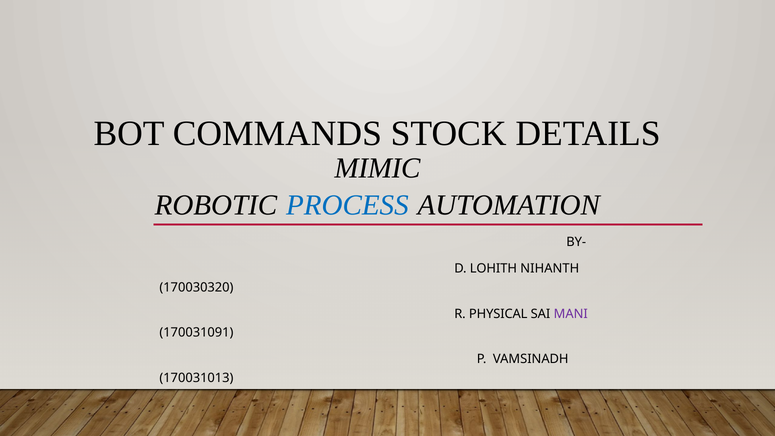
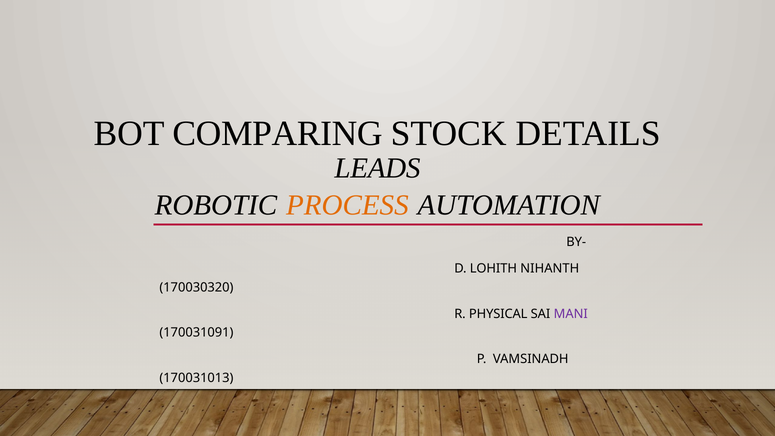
COMMANDS: COMMANDS -> COMPARING (278, 133)
MIMIC: MIMIC -> LEADS (377, 168)
PROCESS colour: blue -> orange (347, 205)
